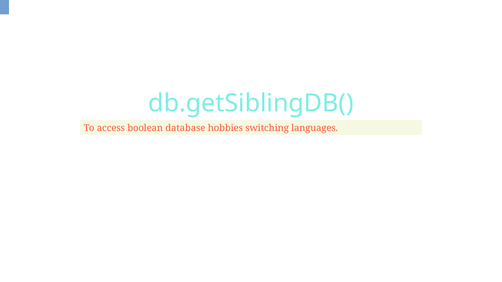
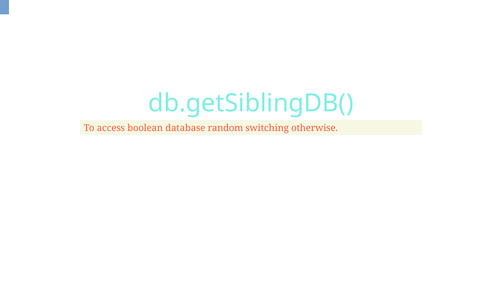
hobbies: hobbies -> random (225, 128)
languages: languages -> otherwise (315, 128)
